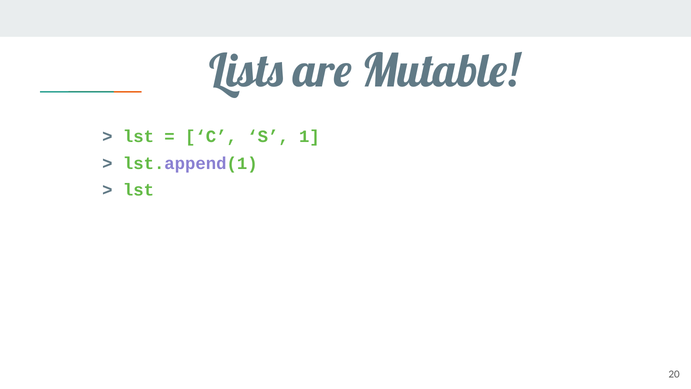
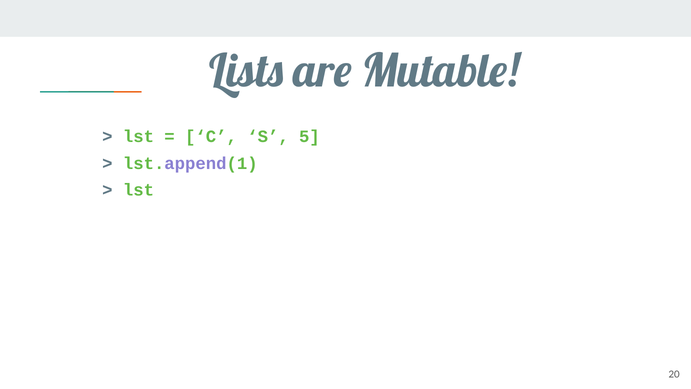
1: 1 -> 5 (309, 137)
